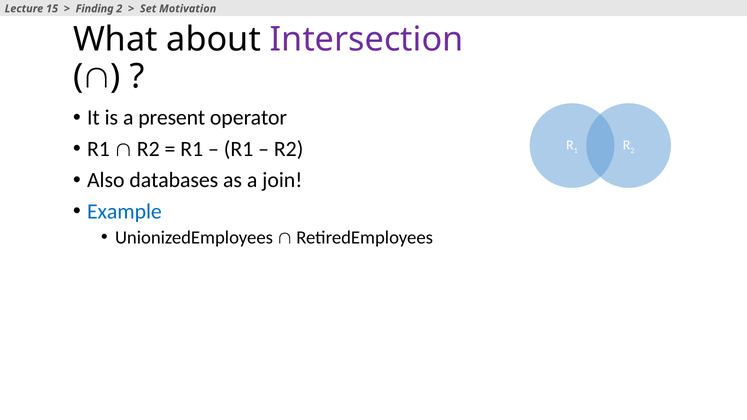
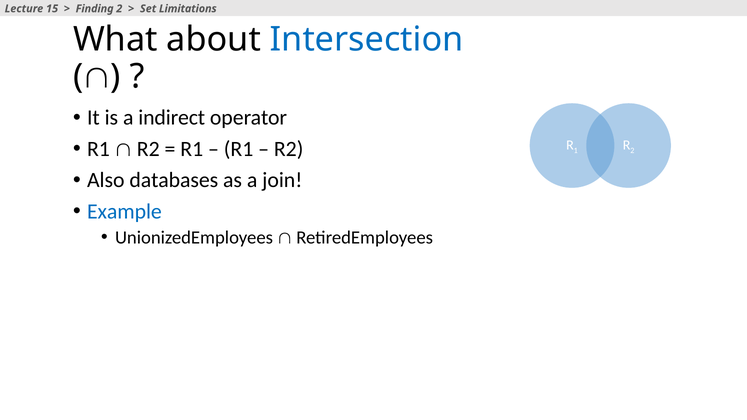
Motivation: Motivation -> Limitations (188, 9)
Intersection colour: purple -> blue (367, 40)
present: present -> indirect (172, 118)
